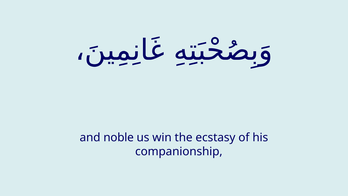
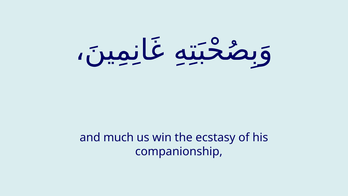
noble: noble -> much (119, 137)
